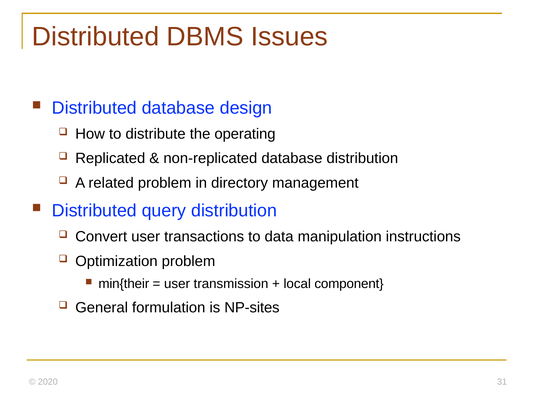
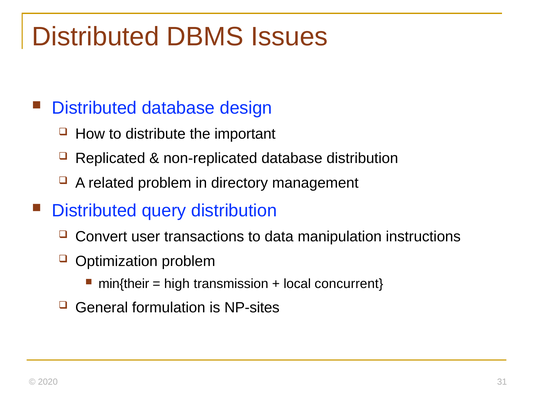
operating: operating -> important (245, 134)
user: user -> high (177, 284)
component: component -> concurrent (349, 284)
